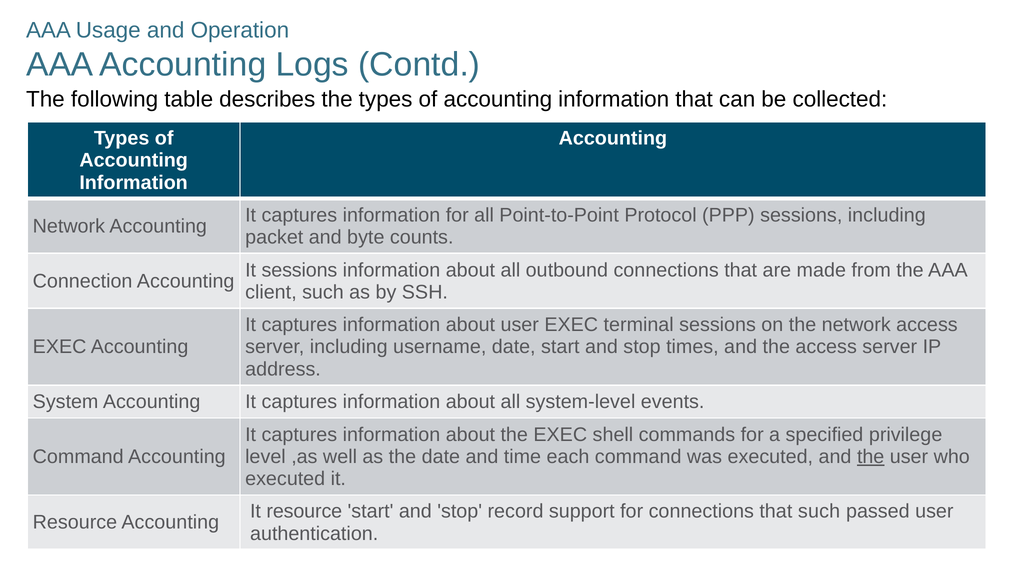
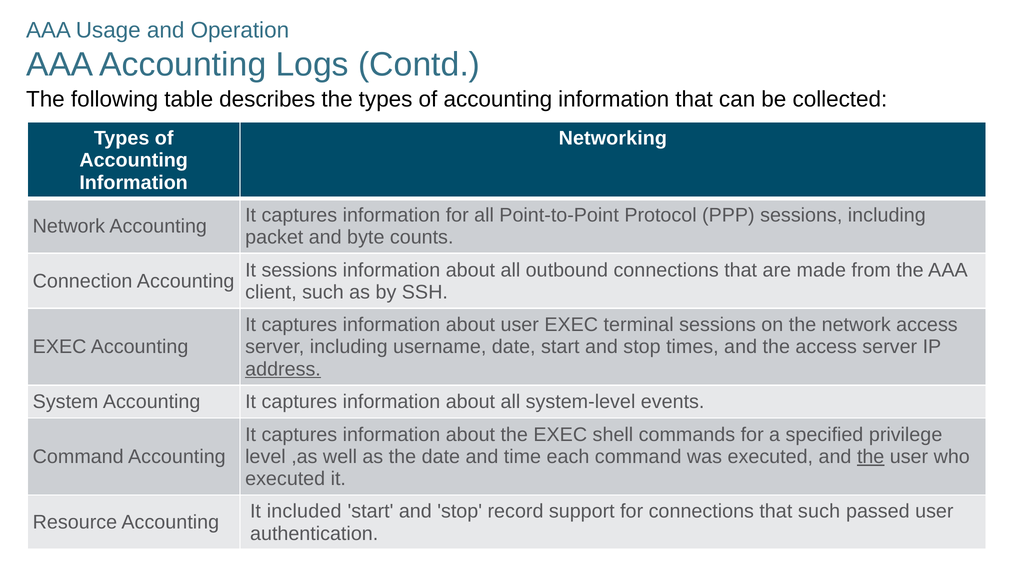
Accounting: Accounting -> Networking (613, 138)
address underline: none -> present (283, 369)
resource: resource -> included (304, 511)
